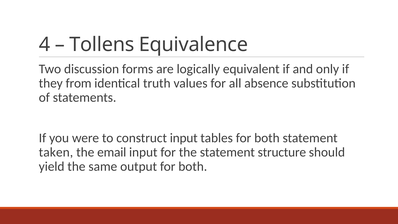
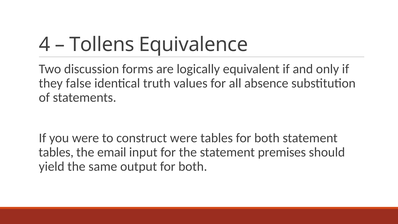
from: from -> false (78, 83)
construct input: input -> were (184, 138)
taken: taken -> tables (56, 152)
structure: structure -> premises (282, 152)
